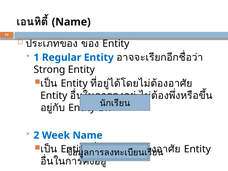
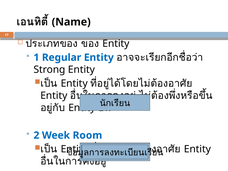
Week Name: Name -> Room (87, 135)
